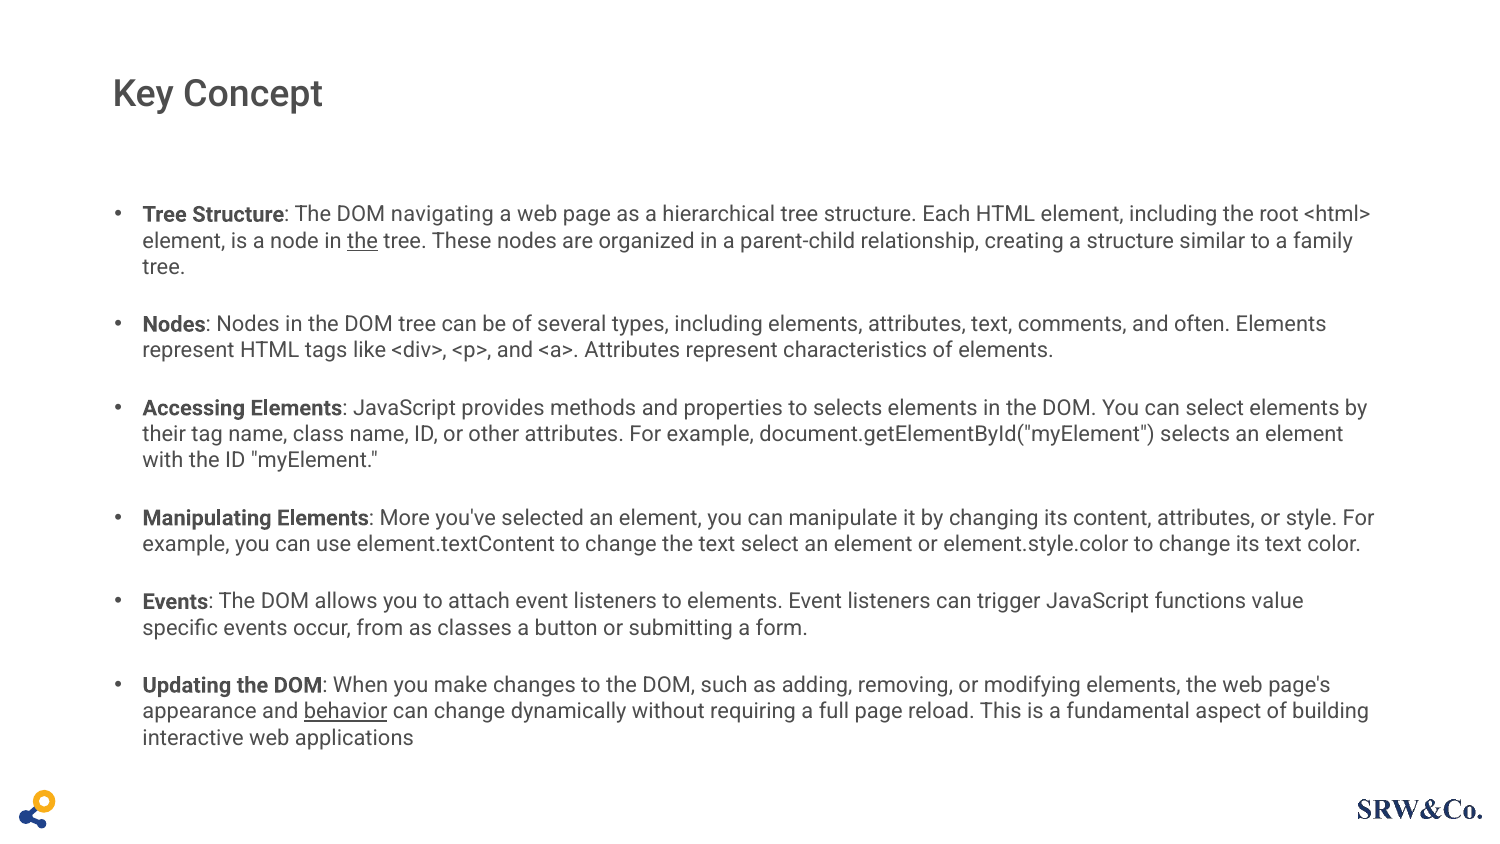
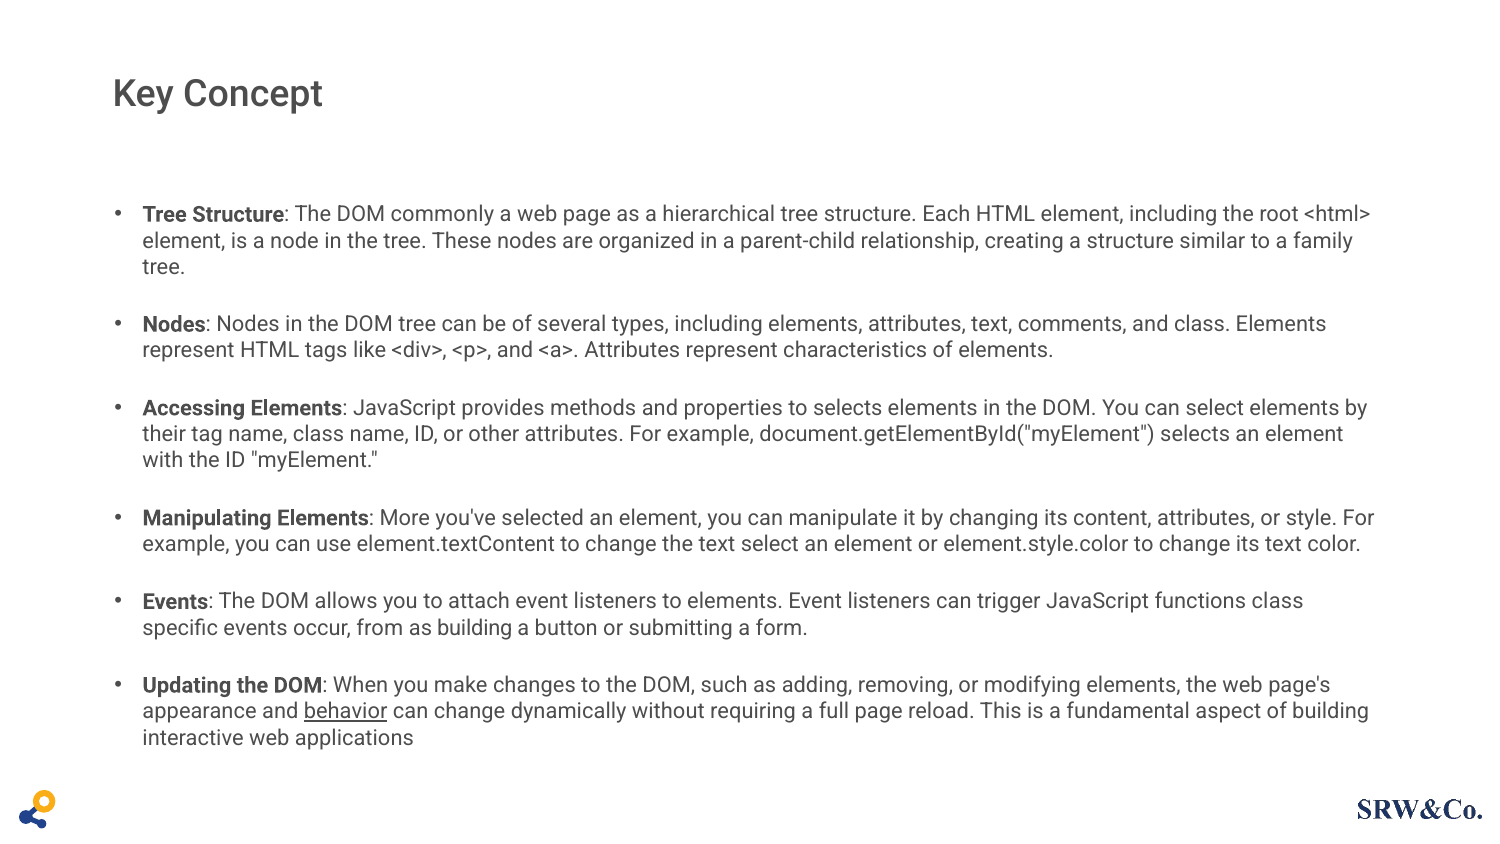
navigating: navigating -> commonly (442, 214)
the underline: present -> none (363, 241)
and often: often -> class (1202, 324)
functions value: value -> class (1278, 602)
as classes: classes -> building (475, 628)
